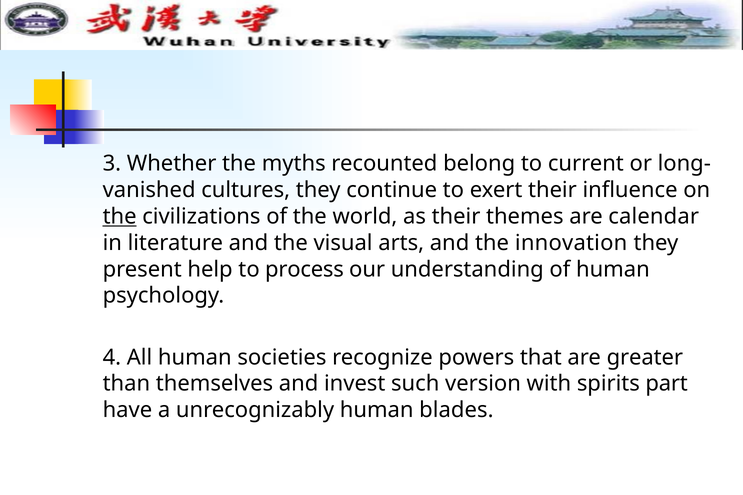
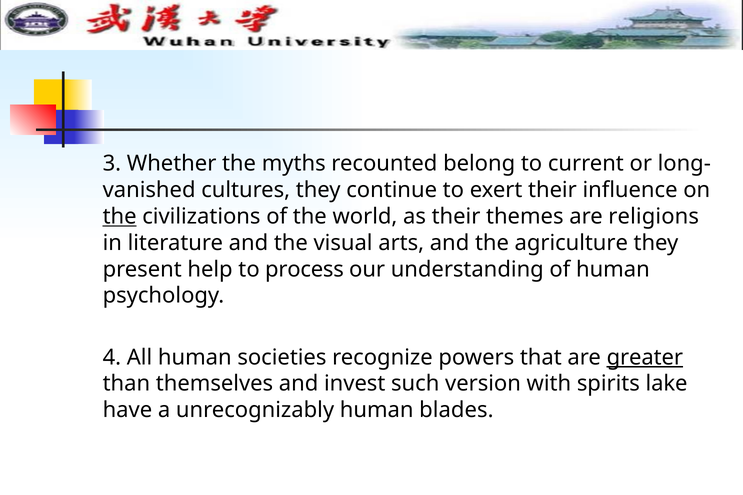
calendar: calendar -> religions (654, 217)
innovation: innovation -> agriculture (571, 243)
greater underline: none -> present (645, 358)
part: part -> lake (667, 384)
